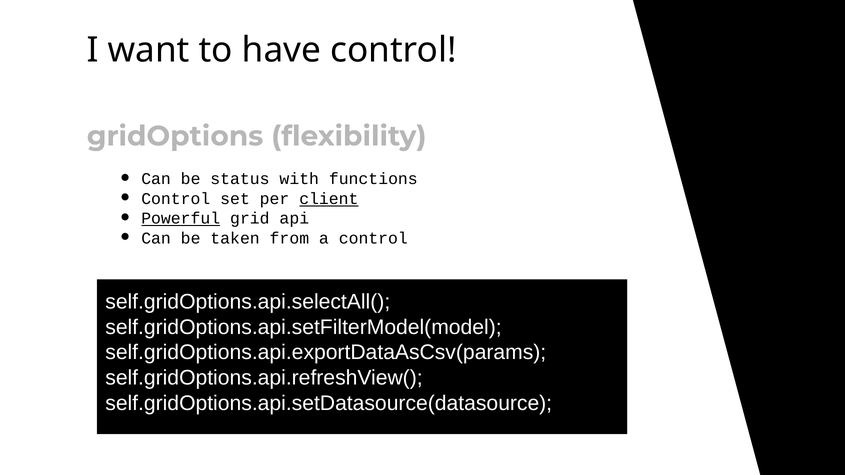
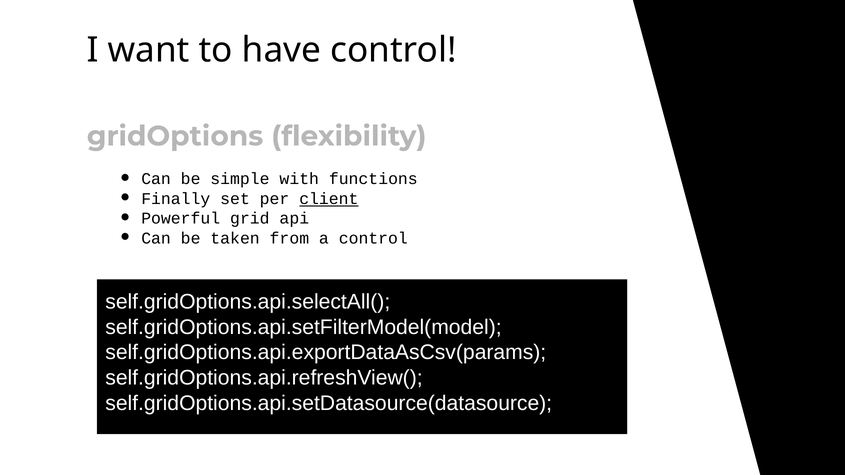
status: status -> simple (240, 179)
Control: Control -> Finally (176, 199)
Powerful underline: present -> none (181, 219)
